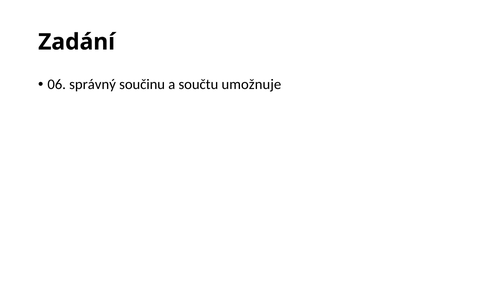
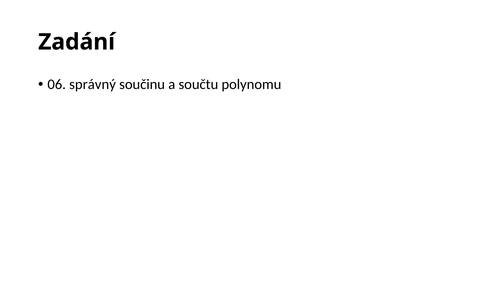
umožnuje: umožnuje -> polynomu (251, 85)
